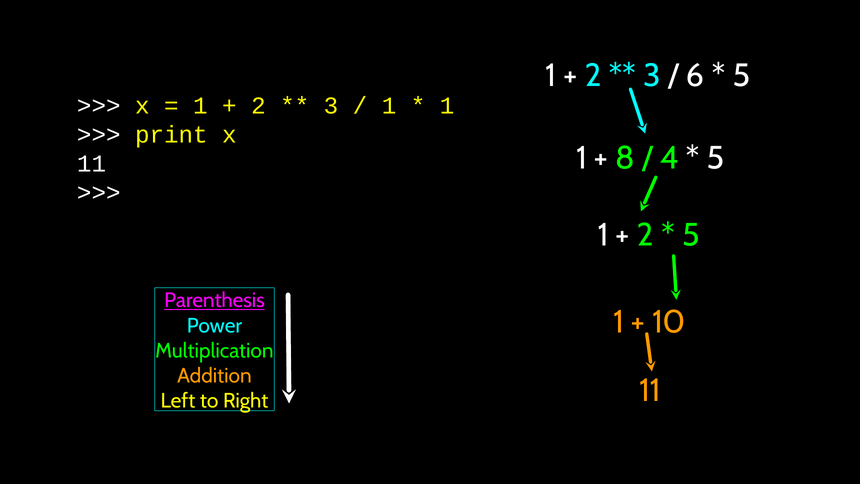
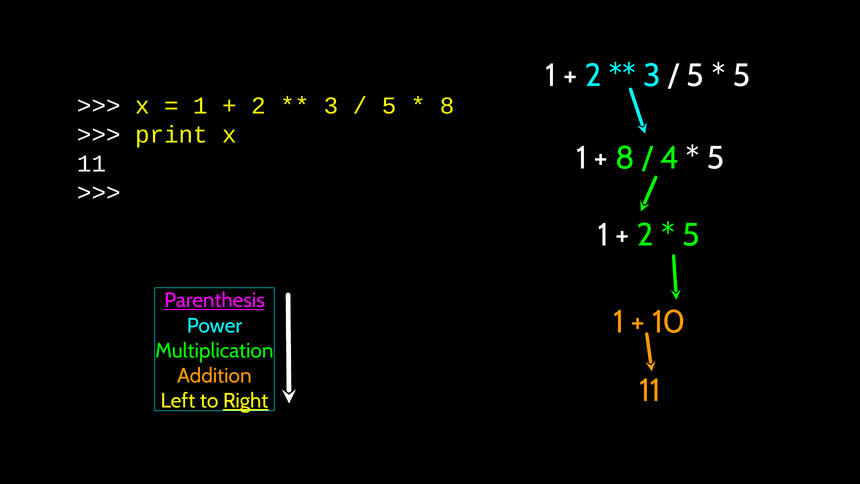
6: 6 -> 5 (695, 76)
1: 1 -> 5 (389, 106)
1: 1 -> 8 (447, 106)
Right underline: none -> present (246, 400)
